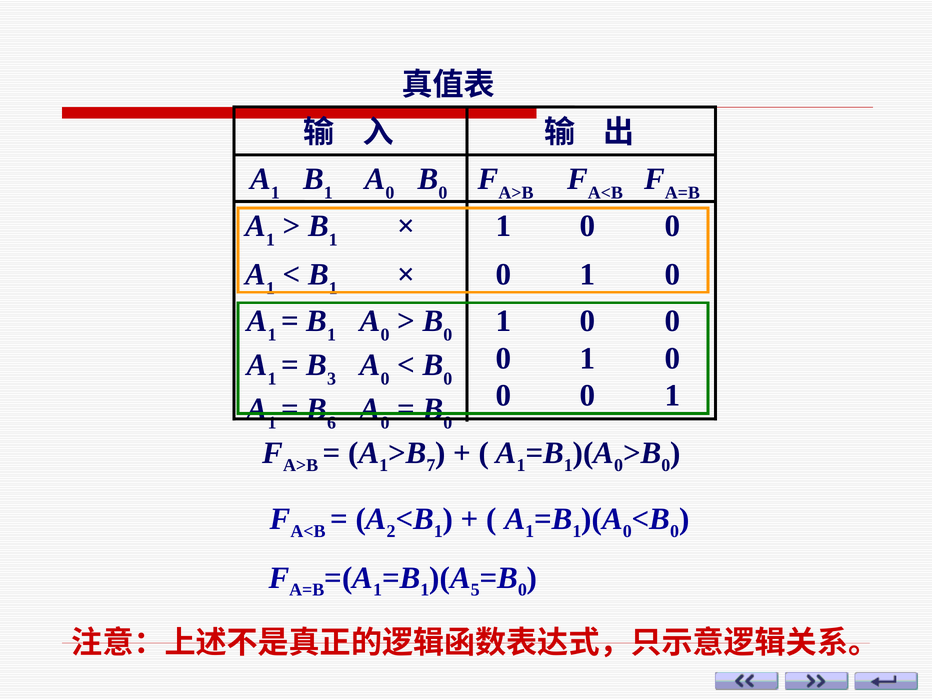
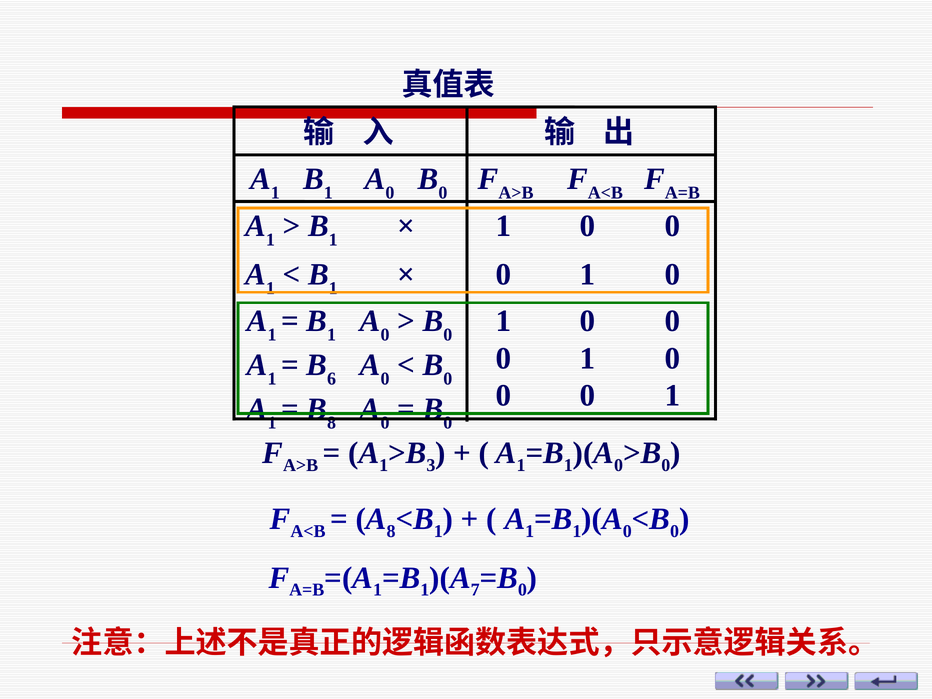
3: 3 -> 6 (332, 379)
6: 6 -> 8 (332, 423)
7: 7 -> 3 (431, 465)
2: 2 -> 8 (391, 531)
5: 5 -> 7 (475, 590)
